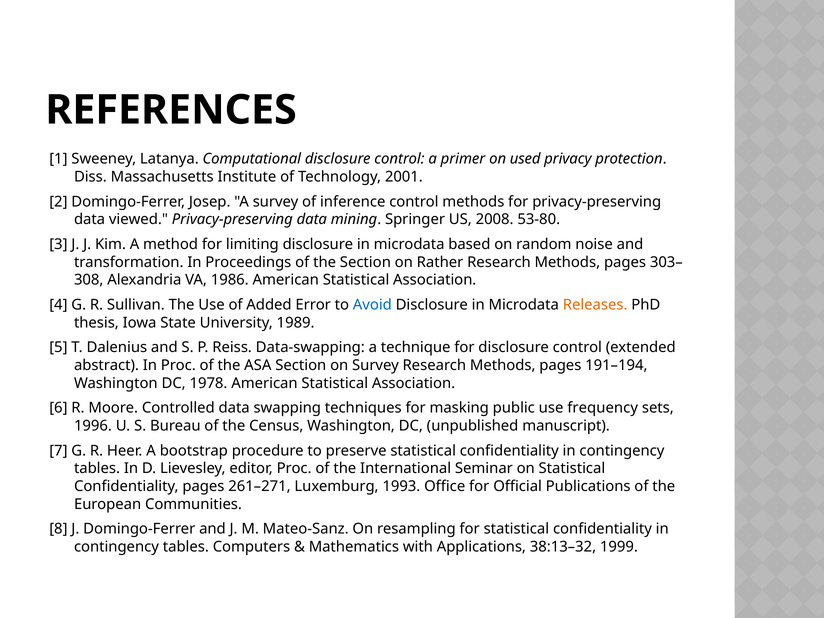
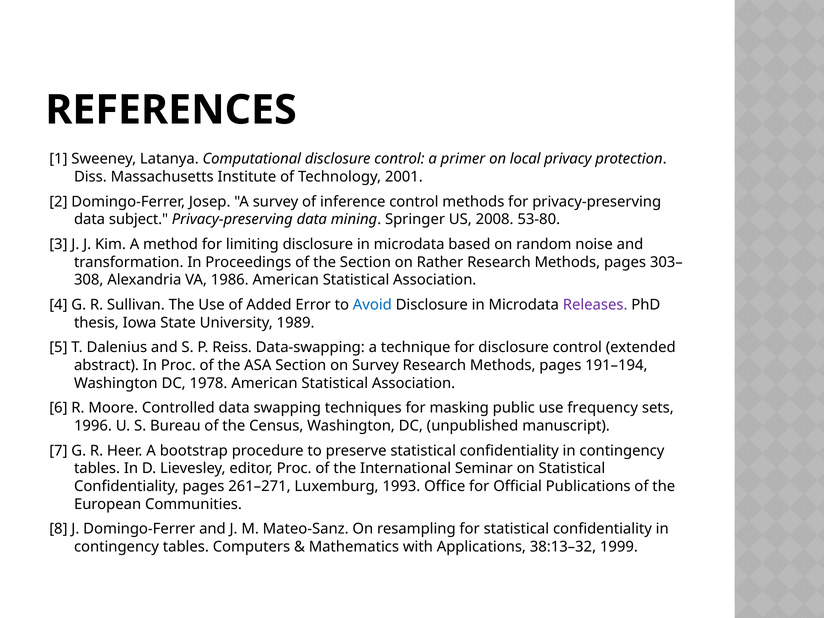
used: used -> local (525, 159)
viewed: viewed -> subject (139, 220)
Releases colour: orange -> purple (595, 305)
